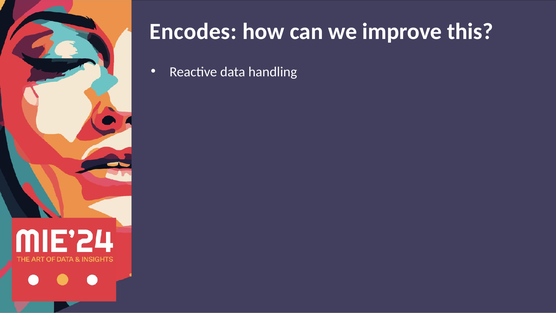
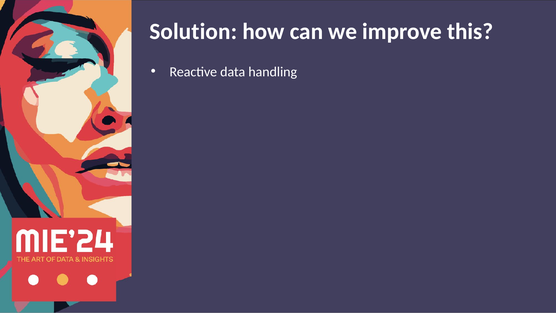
Encodes: Encodes -> Solution (193, 31)
